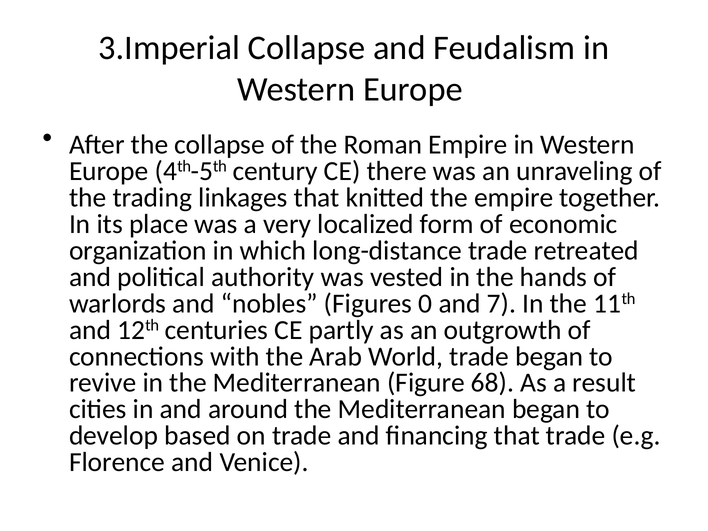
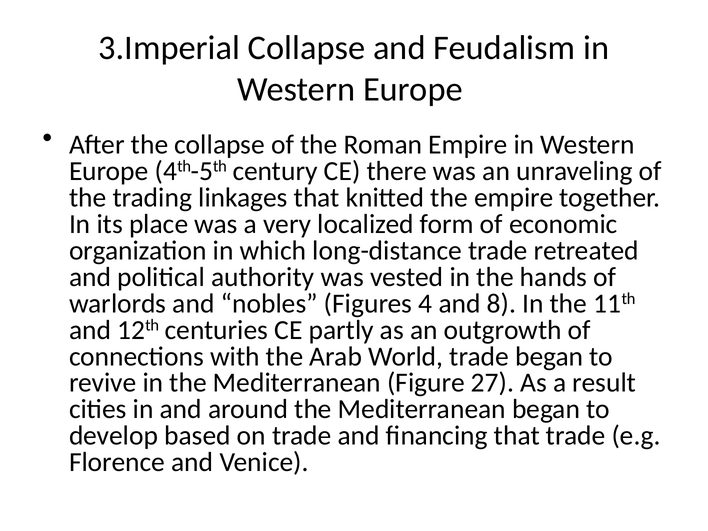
0: 0 -> 4 (425, 304)
7: 7 -> 8 (501, 304)
68: 68 -> 27 (492, 383)
